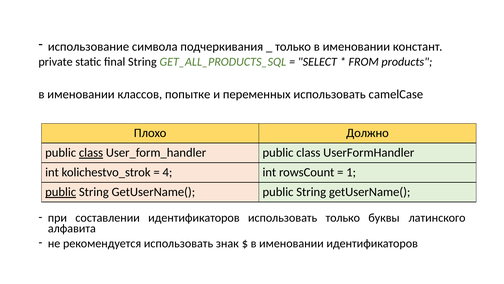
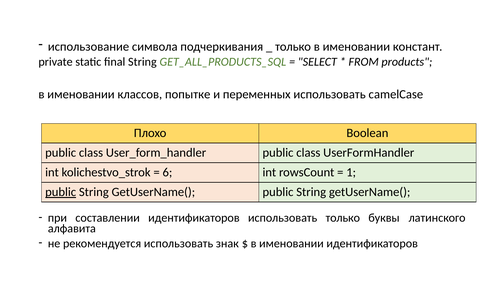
Должно: Должно -> Boolean (367, 133)
class underline: present -> none (91, 152)
4: 4 -> 6 (167, 172)
